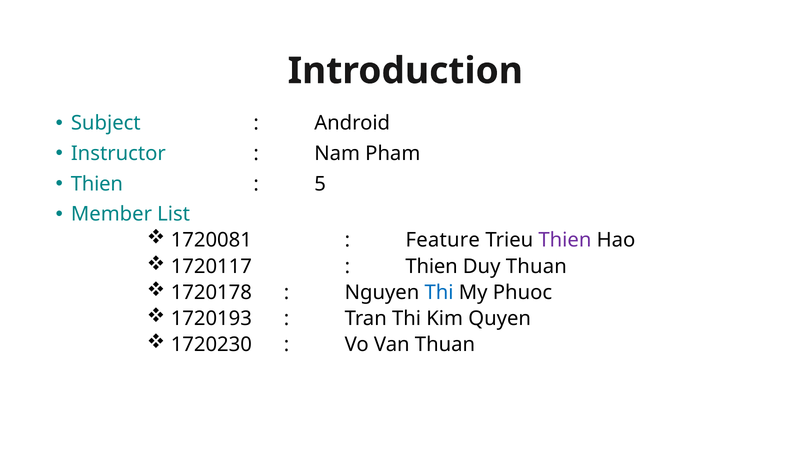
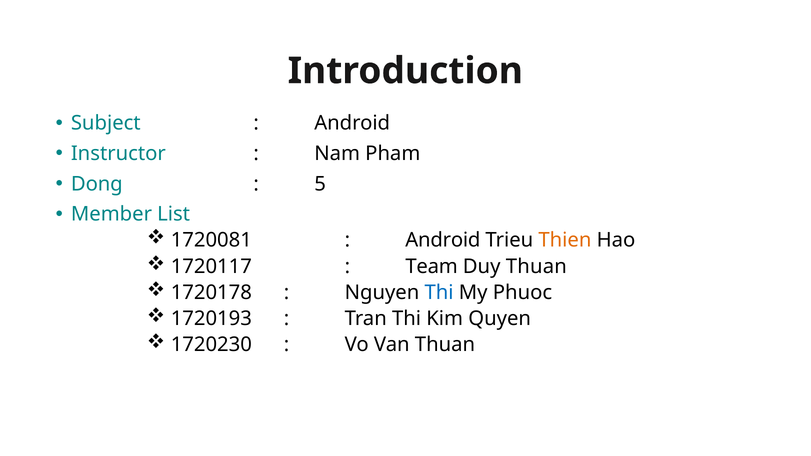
Thien: Thien -> Dong (97, 184)
Feature: Feature -> Android (443, 240)
Thien colour: purple -> orange (565, 240)
Thien: Thien -> Team (432, 266)
